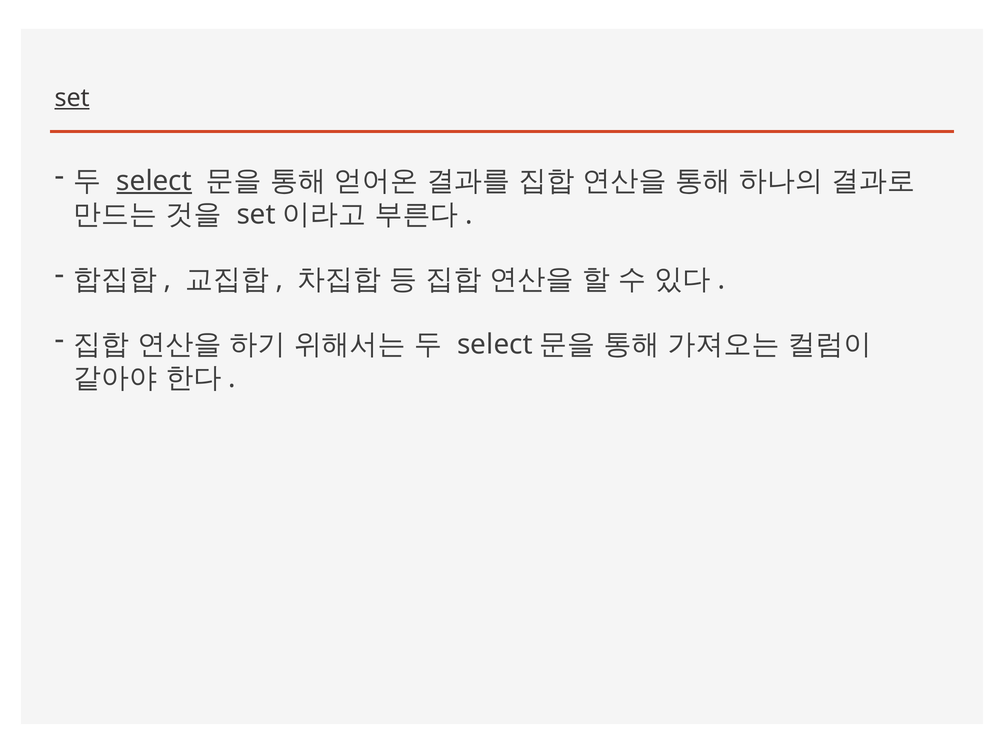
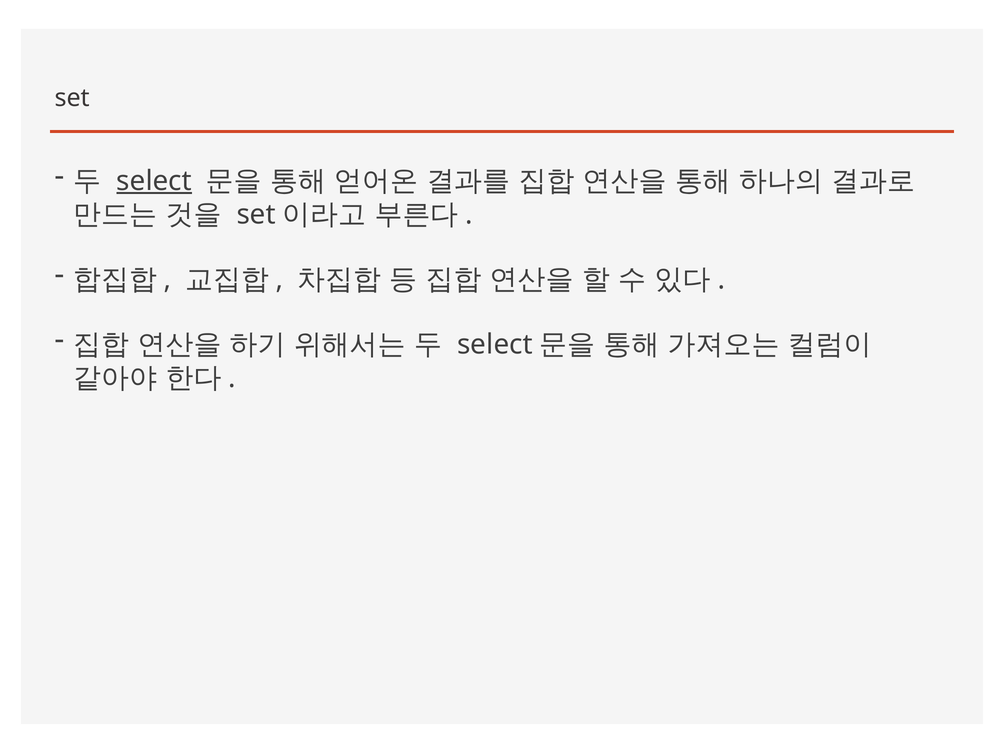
set underline: present -> none (72, 98)
